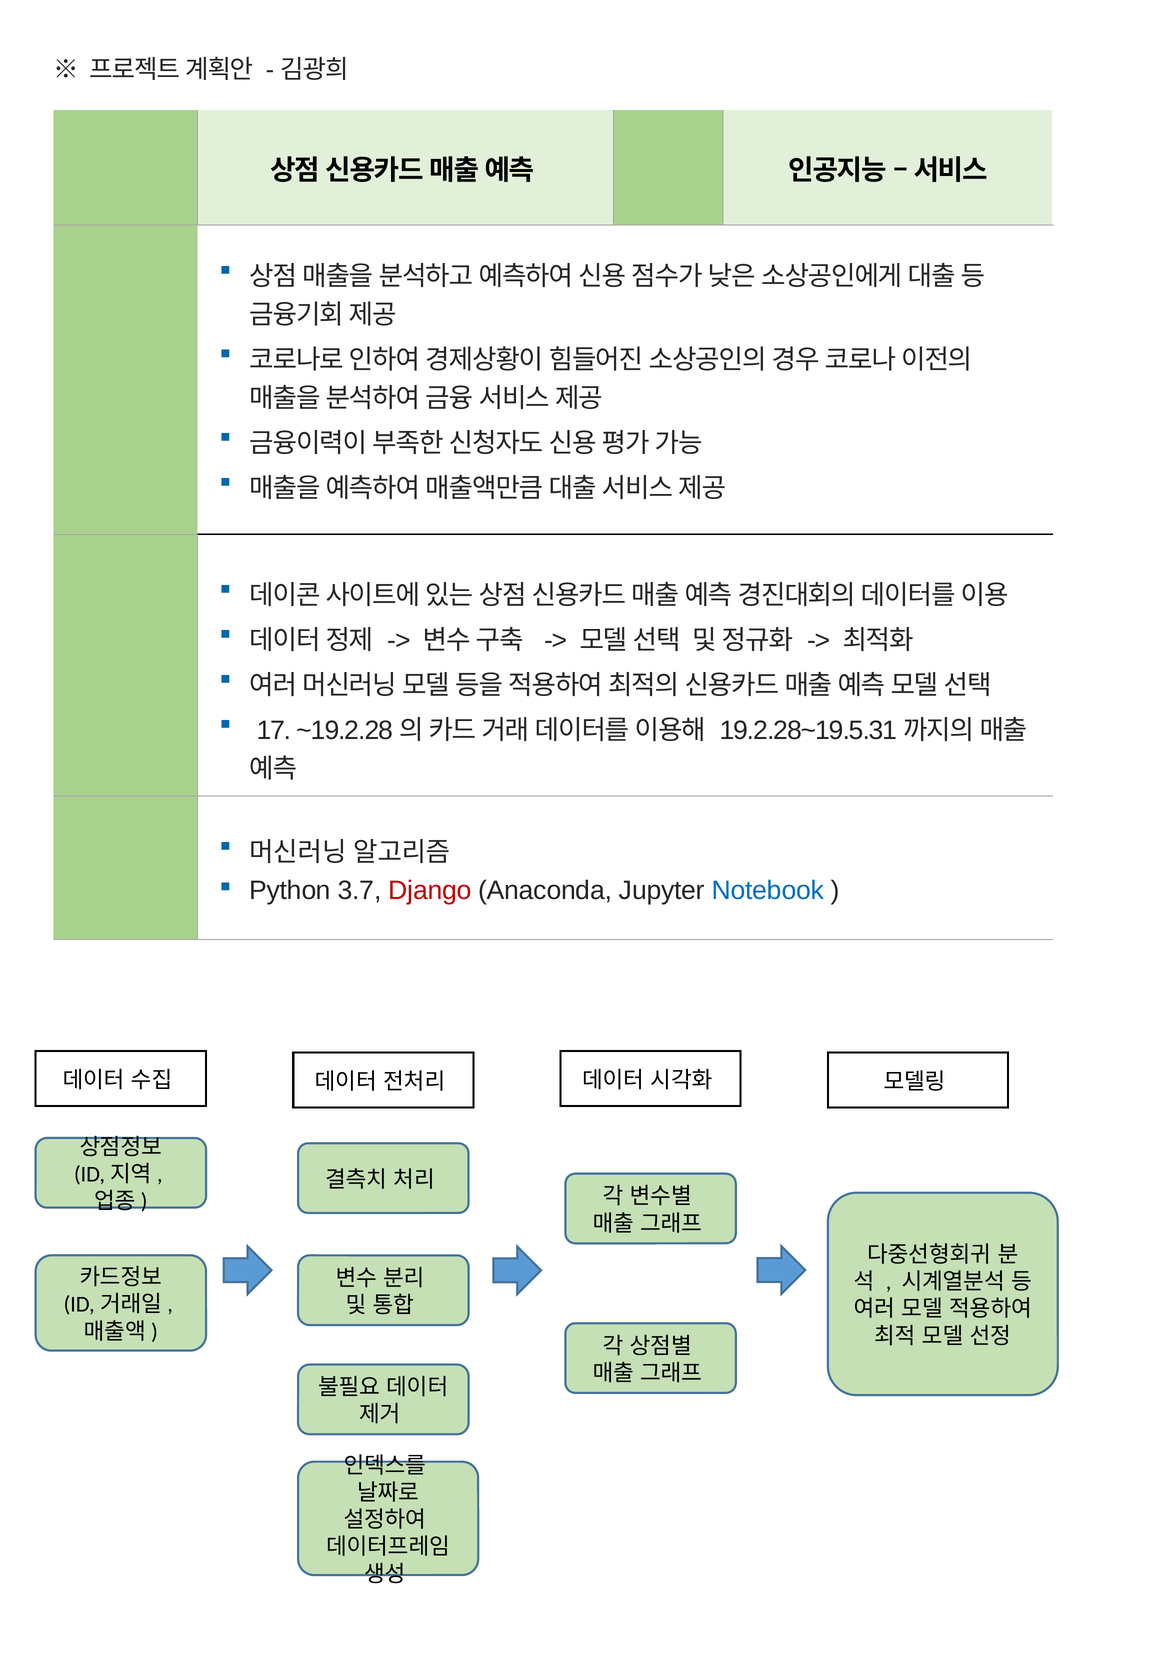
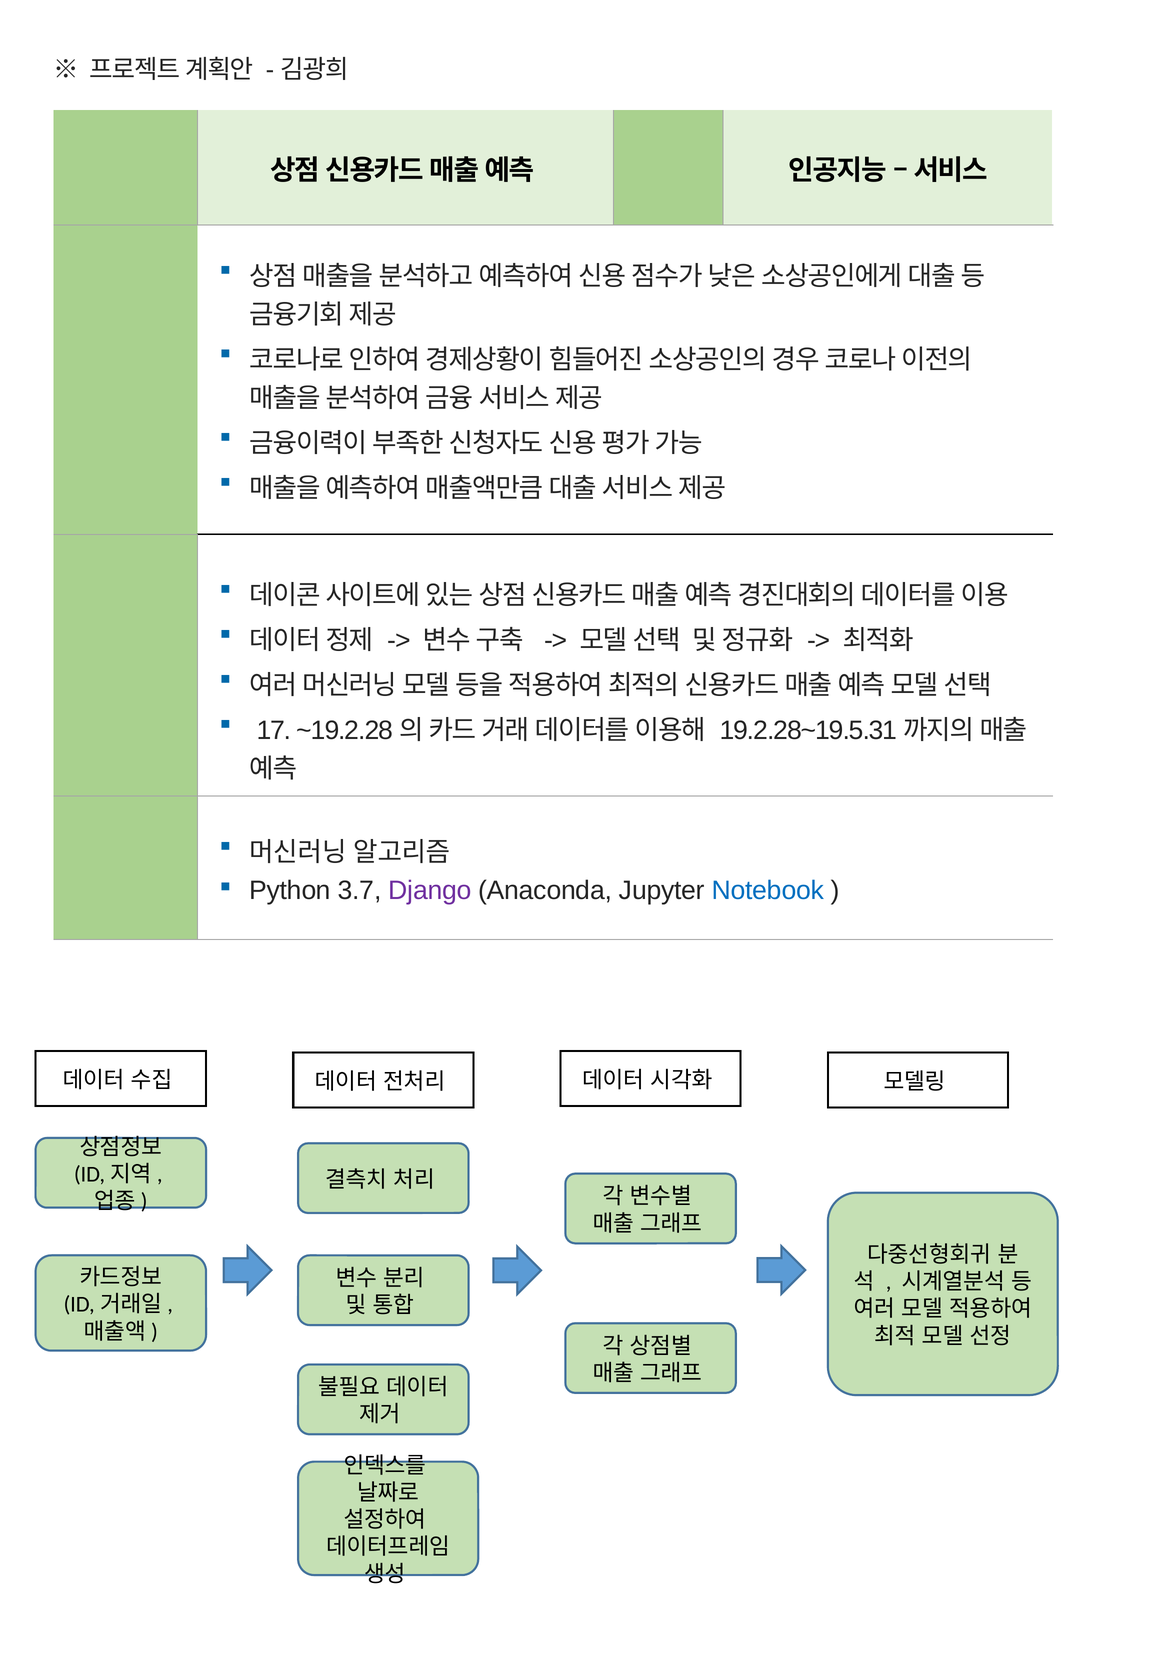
Django colour: red -> purple (430, 891)
